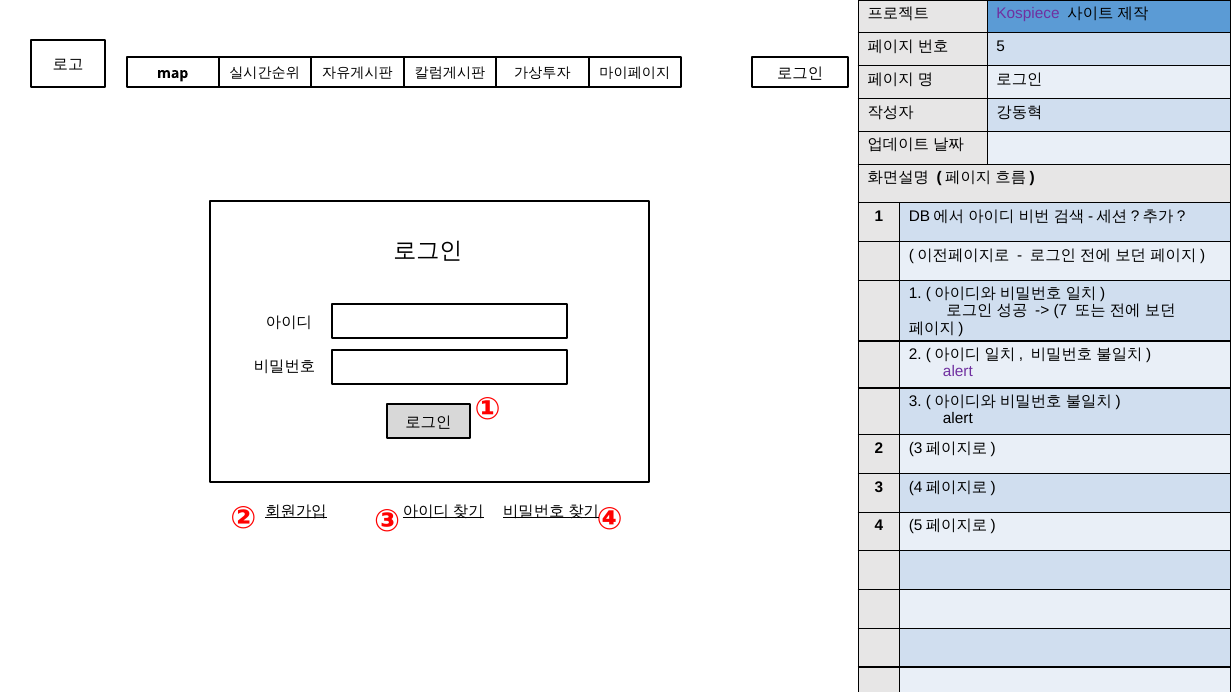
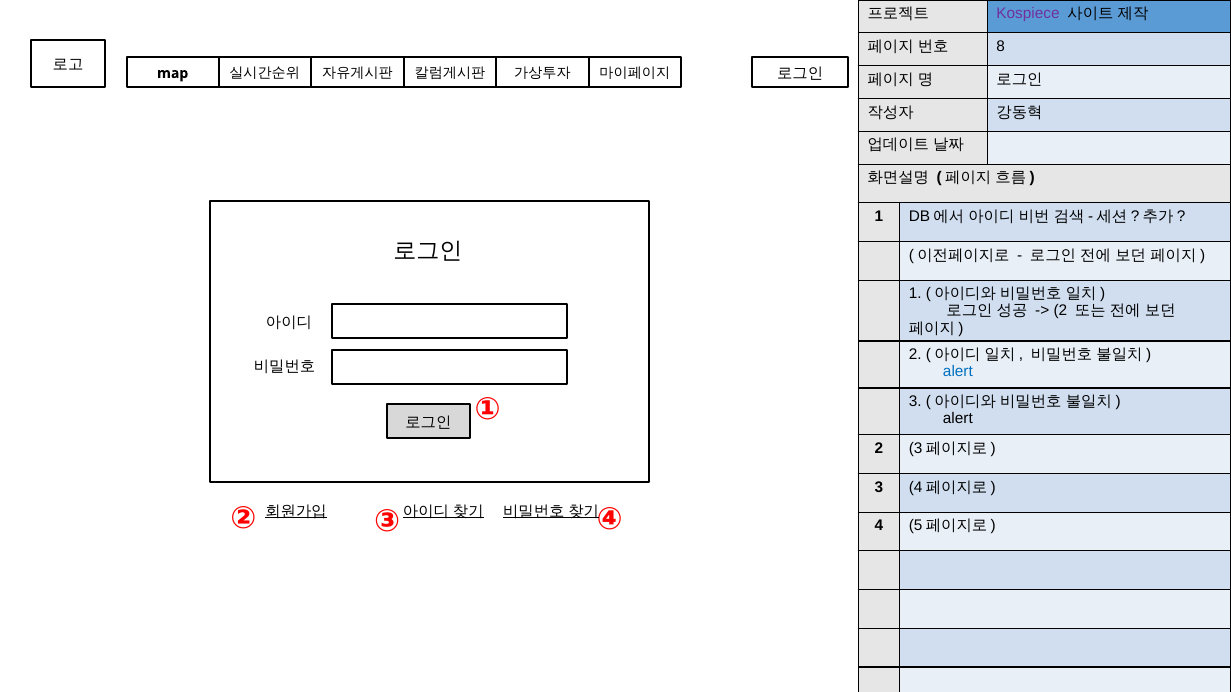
5: 5 -> 8 (1001, 46)
7: 7 -> 2 (1060, 311)
alert colour: purple -> blue (958, 372)
